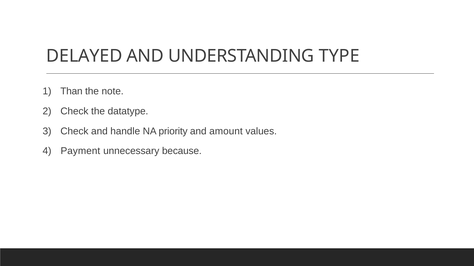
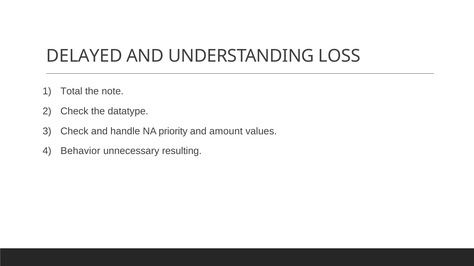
TYPE: TYPE -> LOSS (339, 56)
Than: Than -> Total (71, 92)
Payment: Payment -> Behavior (80, 151)
because: because -> resulting (182, 151)
